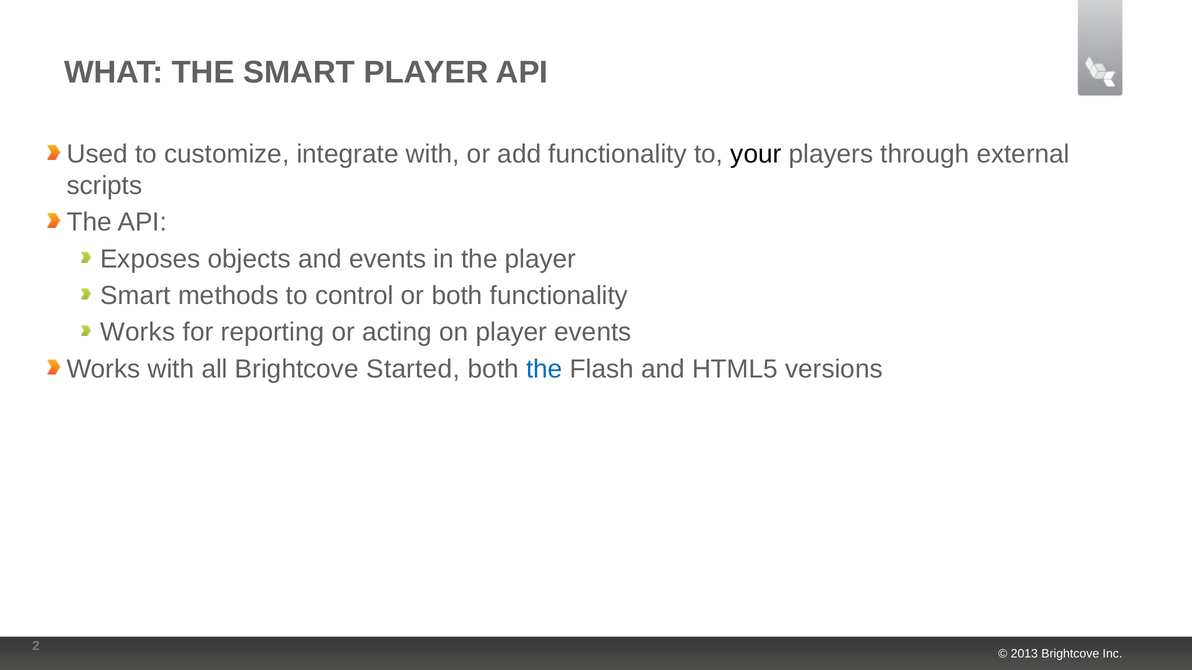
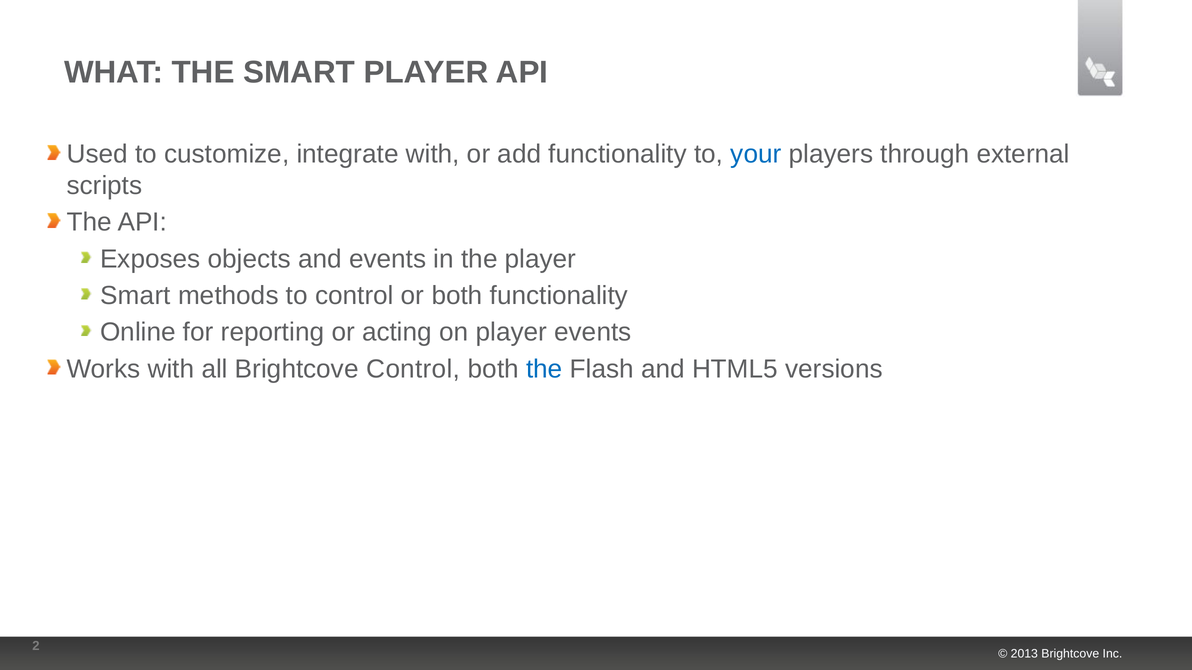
your colour: black -> blue (756, 154)
Works: Works -> Online (138, 333)
Brightcove Started: Started -> Control (413, 369)
